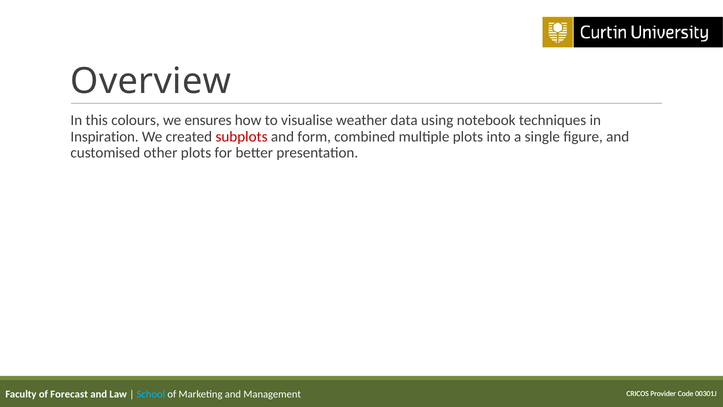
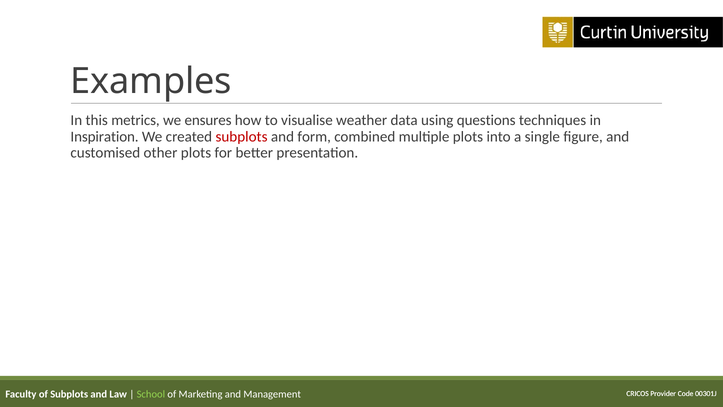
Overview: Overview -> Examples (151, 81)
colours: colours -> metrics (136, 120)
notebook: notebook -> questions (486, 120)
of Forecast: Forecast -> Subplots (69, 394)
School colour: light blue -> light green (151, 394)
